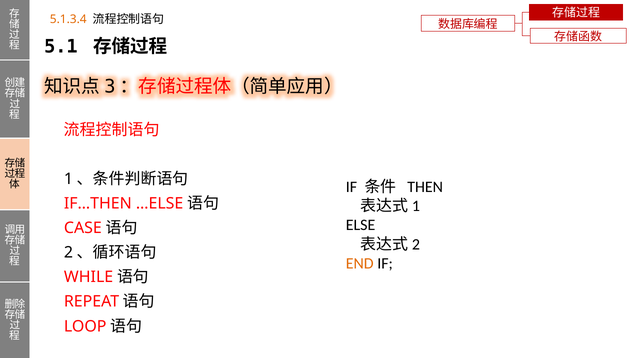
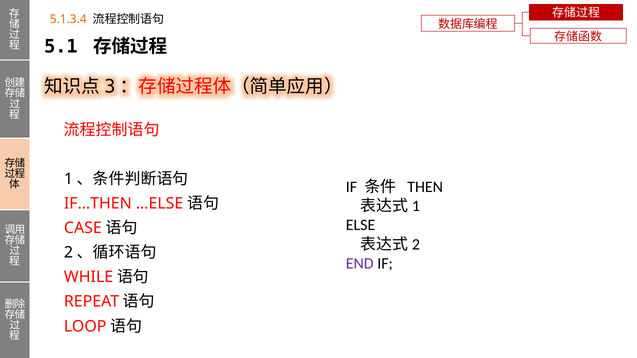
END colour: orange -> purple (360, 264)
